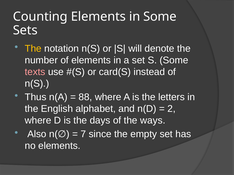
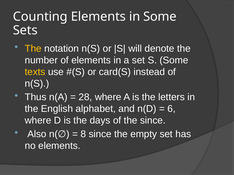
texts colour: pink -> yellow (35, 72)
88: 88 -> 28 (85, 97)
2: 2 -> 6 (172, 109)
the ways: ways -> since (153, 121)
7: 7 -> 8 (83, 134)
